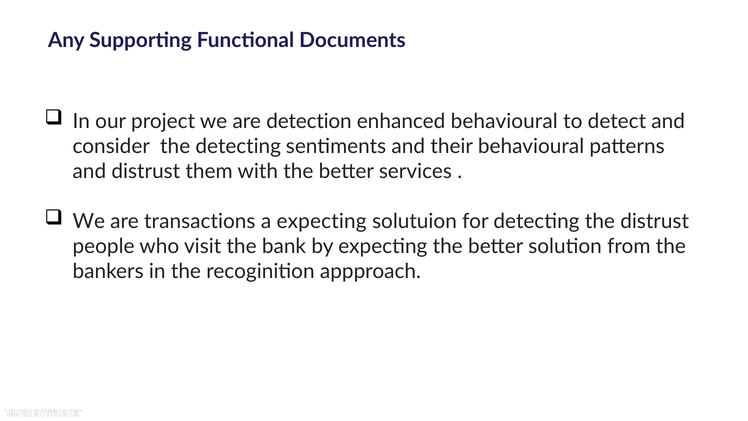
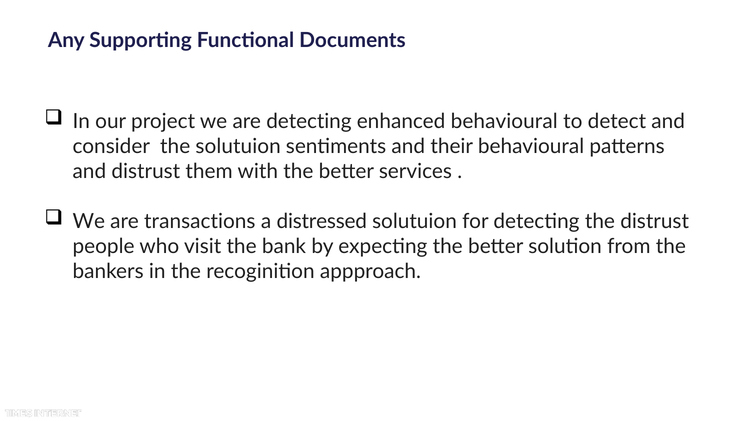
are detection: detection -> detecting (309, 121)
the detecting: detecting -> solutuion (238, 146)
a expecting: expecting -> distressed (322, 221)
